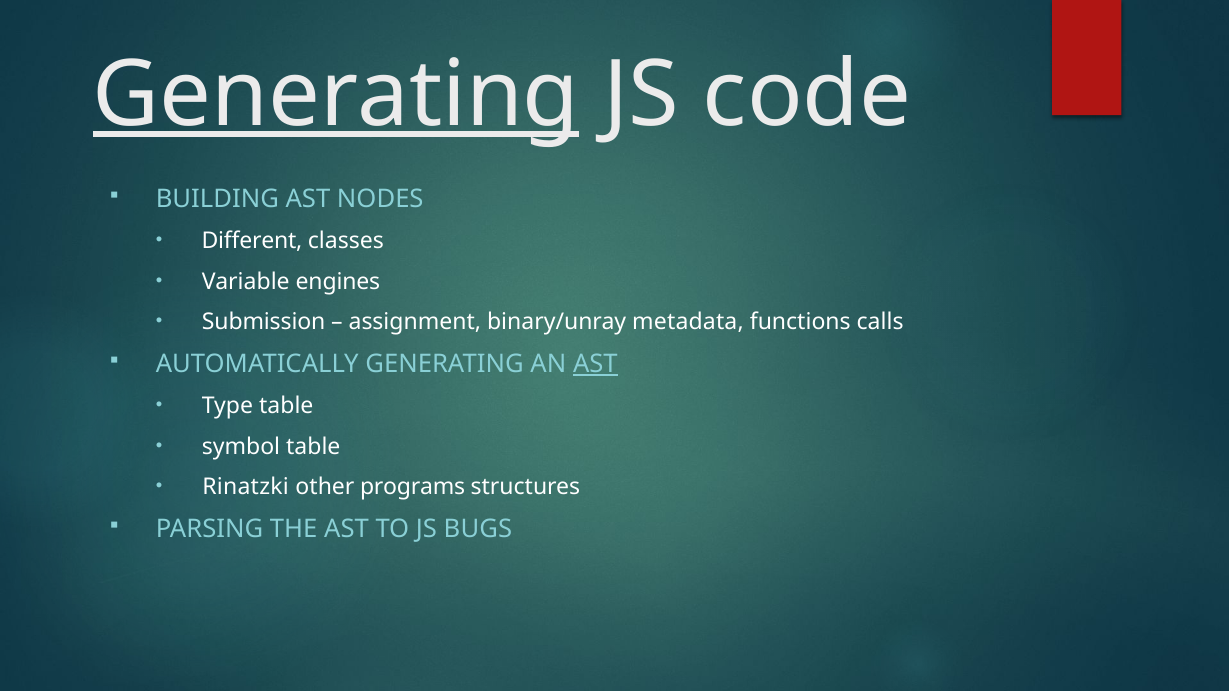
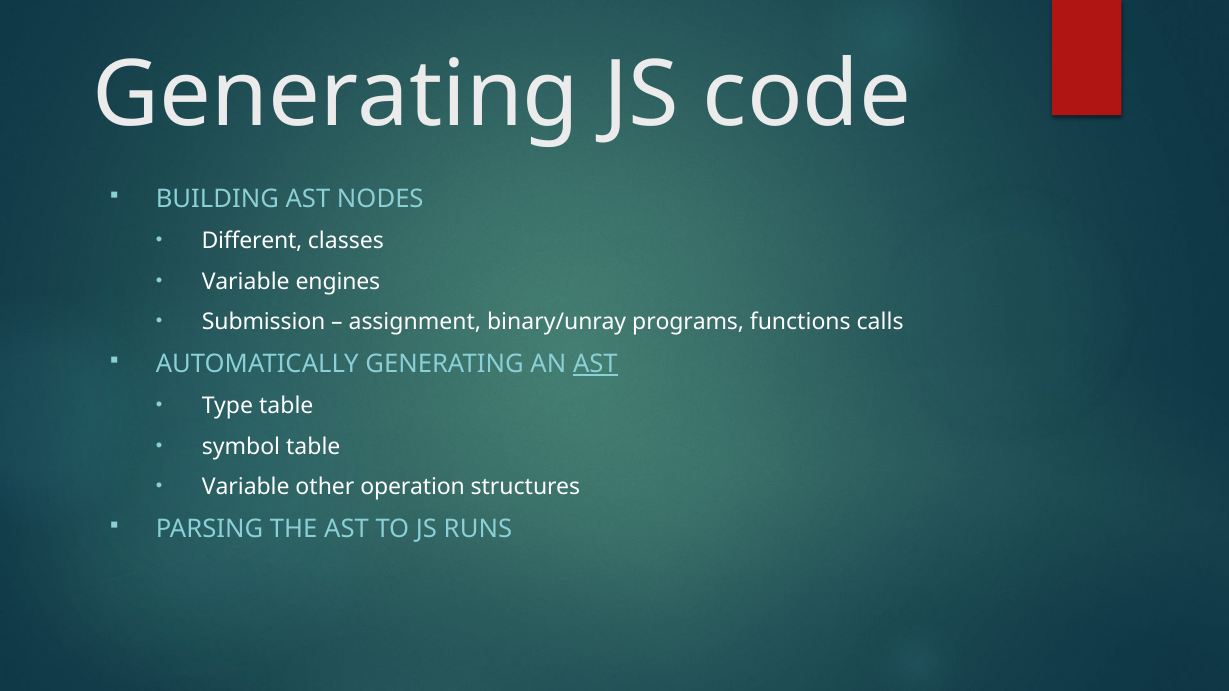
Generating underline: present -> none (336, 95)
metadata: metadata -> programs (688, 322)
Rinatzki: Rinatzki -> Variable (246, 487)
programs: programs -> operation (413, 487)
BUGS: BUGS -> RUNS (478, 529)
